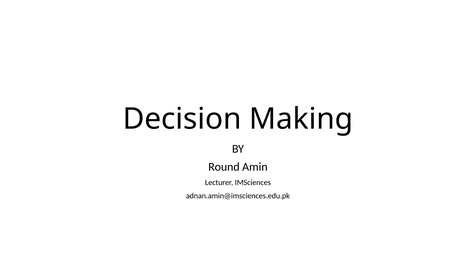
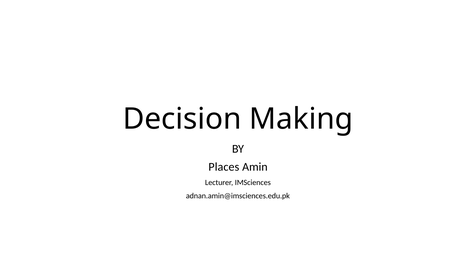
Round: Round -> Places (224, 167)
